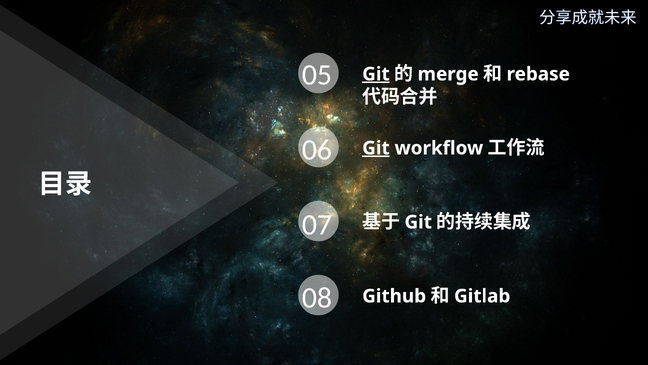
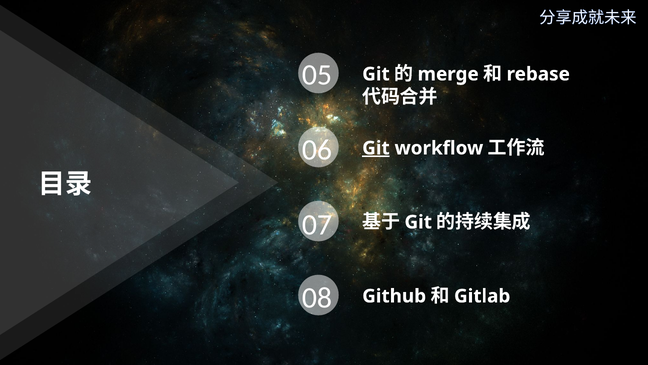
Git underline: present -> none (376, 74)
